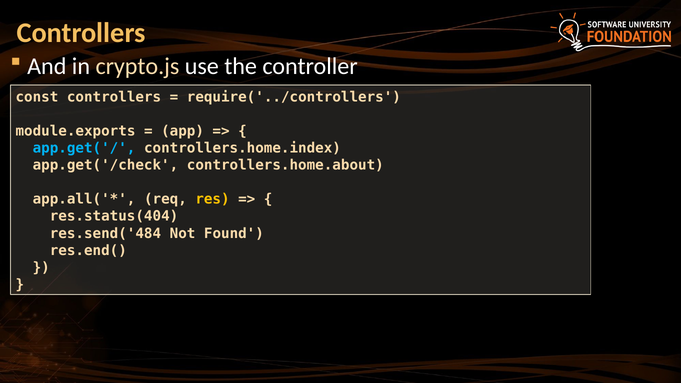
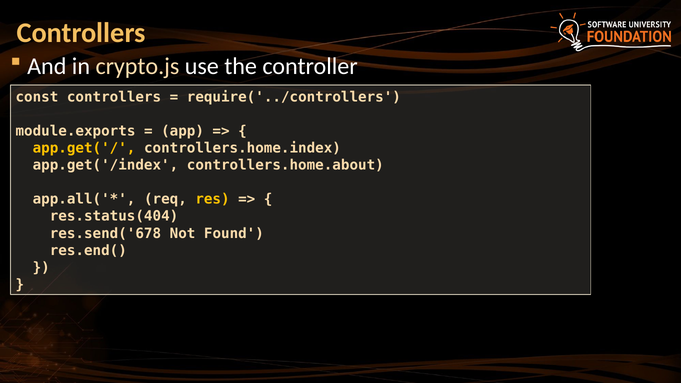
app.get('/ colour: light blue -> yellow (84, 148)
app.get('/check: app.get('/check -> app.get('/index (105, 165)
res.send('484: res.send('484 -> res.send('678 (105, 233)
